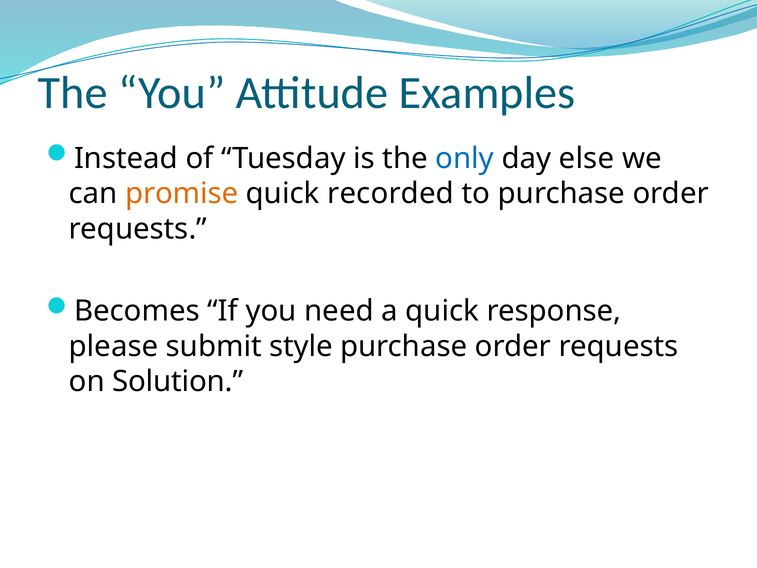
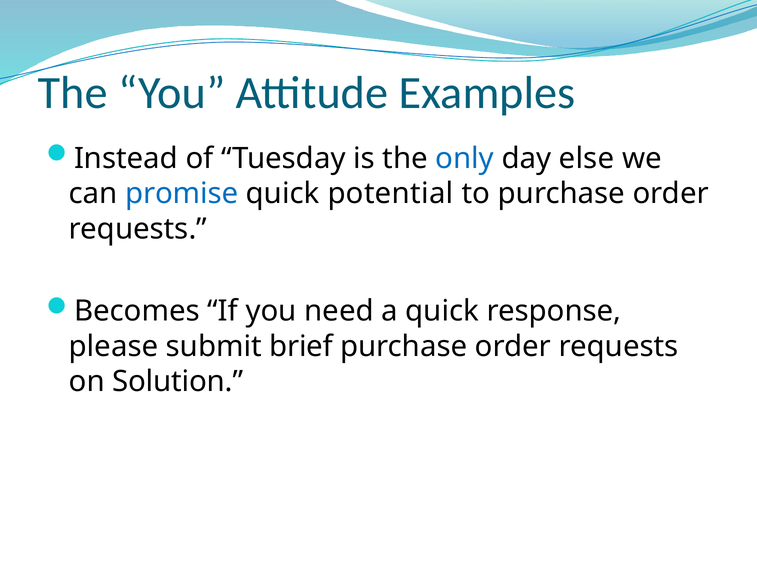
promise colour: orange -> blue (182, 193)
recorded: recorded -> potential (391, 193)
style: style -> brief (301, 346)
